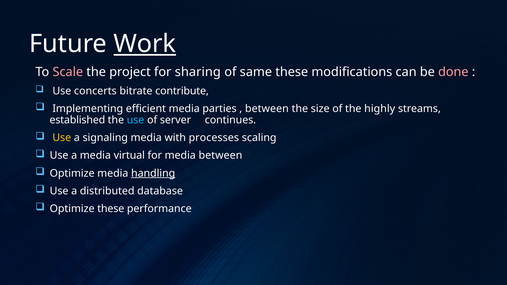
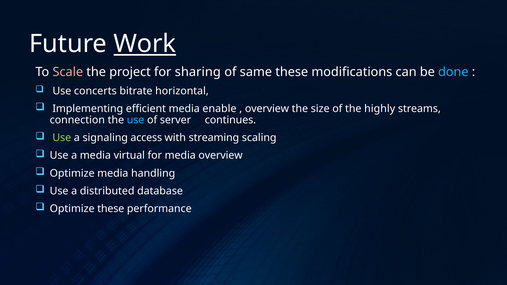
done colour: pink -> light blue (453, 72)
contribute: contribute -> horizontal (182, 91)
parties: parties -> enable (219, 109)
between: between -> overview (267, 109)
established: established -> connection (77, 120)
Use colour: yellow -> light green (62, 138)
signaling media: media -> access (146, 138)
processes: processes -> streaming (214, 138)
media between: between -> overview (221, 156)
handling underline: present -> none (153, 173)
